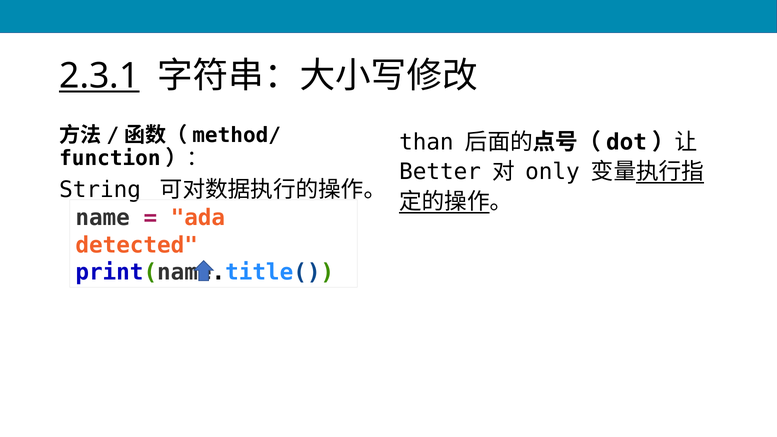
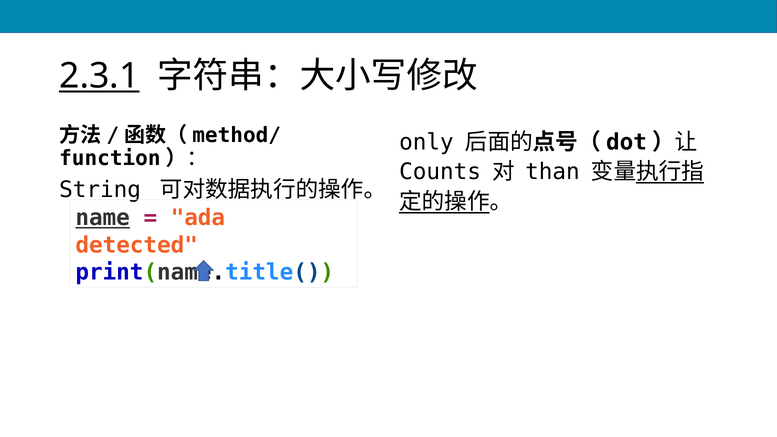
than: than -> only (426, 142)
Better: Better -> Counts (440, 172)
only: only -> than (552, 172)
name underline: none -> present (103, 218)
